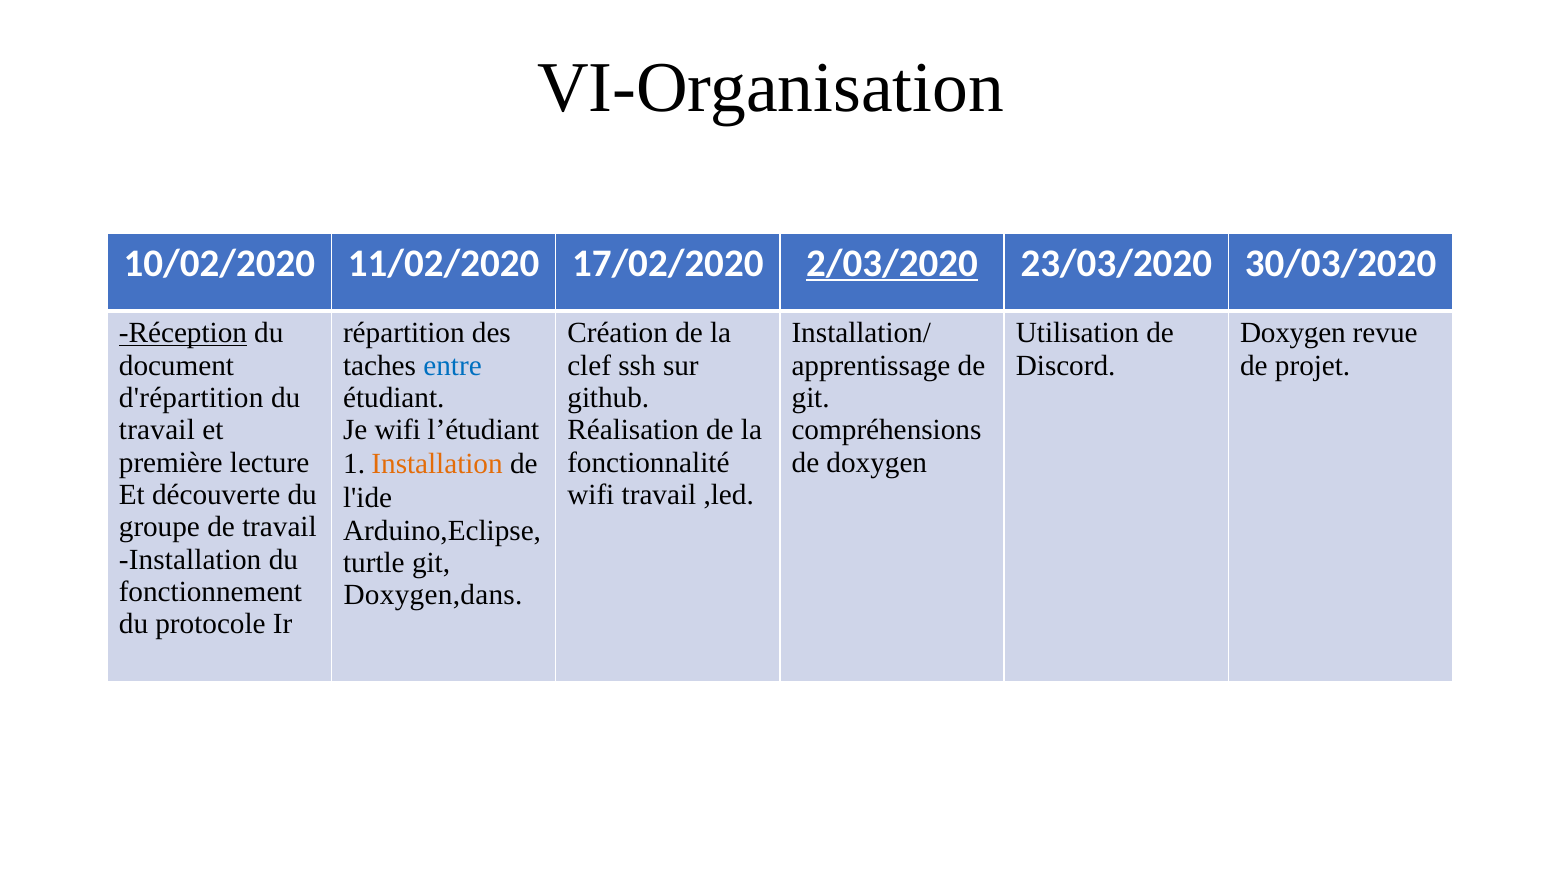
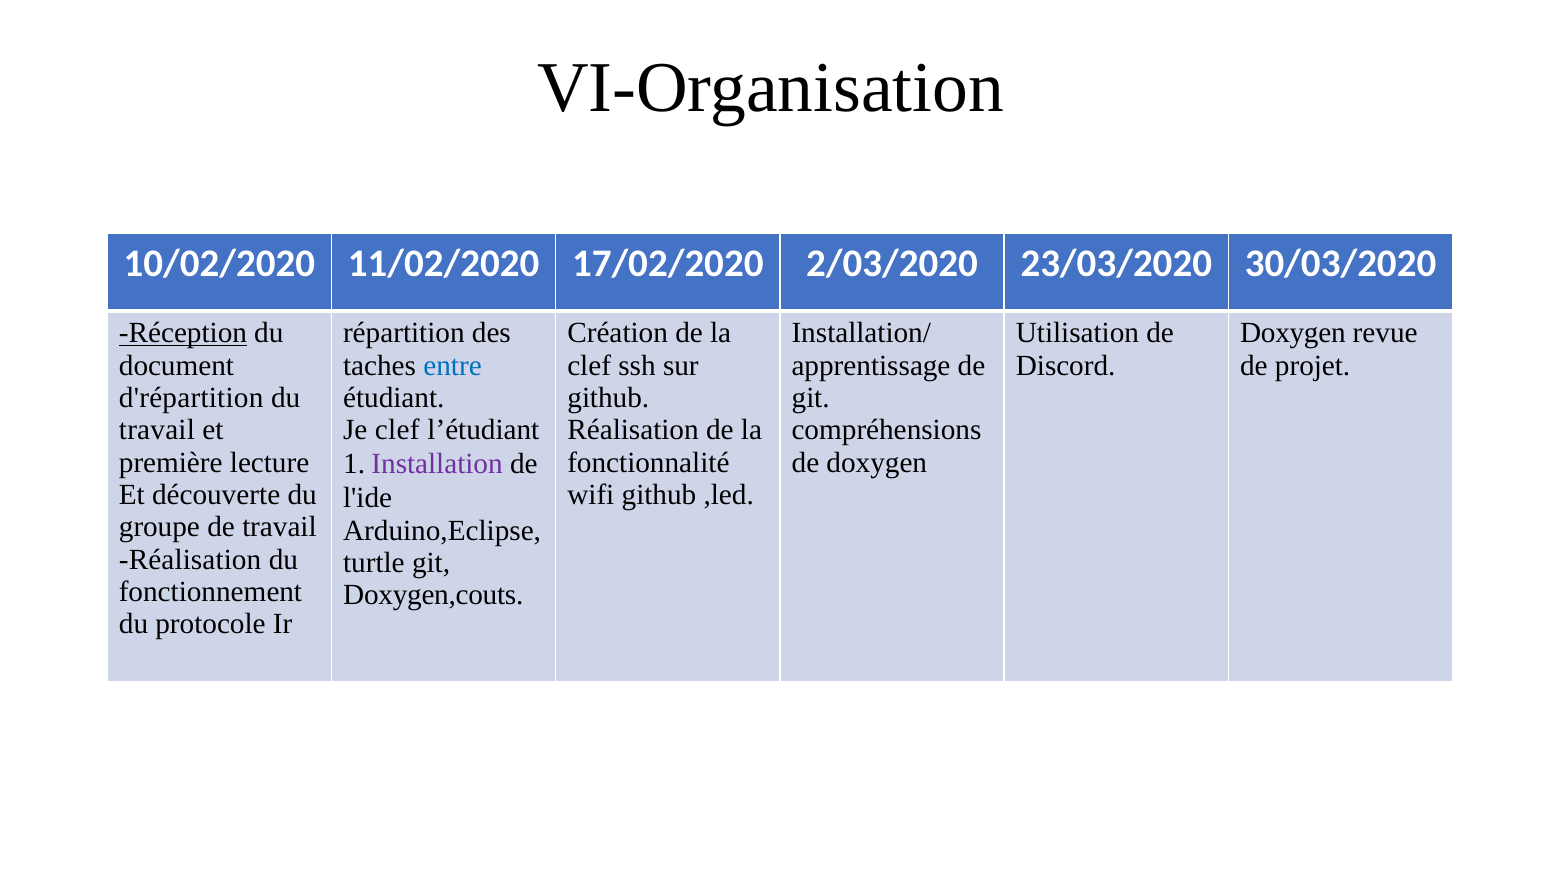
2/03/2020 underline: present -> none (892, 264)
Je wifi: wifi -> clef (397, 430)
Installation colour: orange -> purple (437, 465)
wifi travail: travail -> github (659, 495)
Installation: Installation -> Réalisation (190, 560)
Doxygen,dans: Doxygen,dans -> Doxygen,couts (433, 596)
